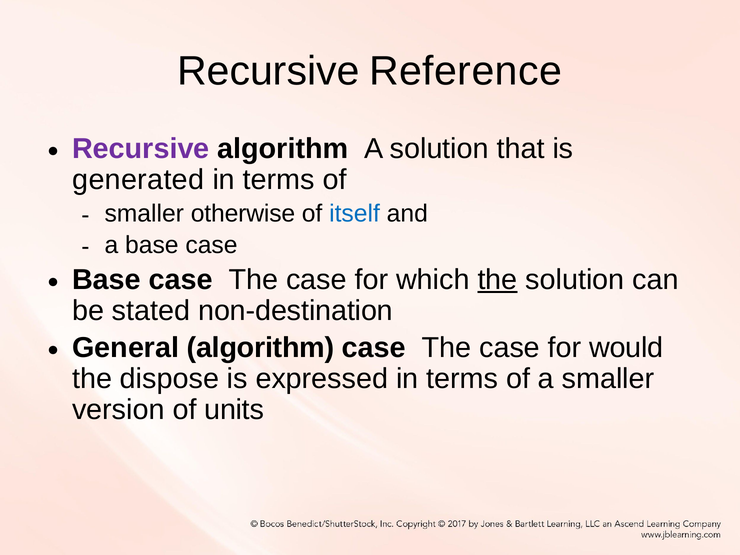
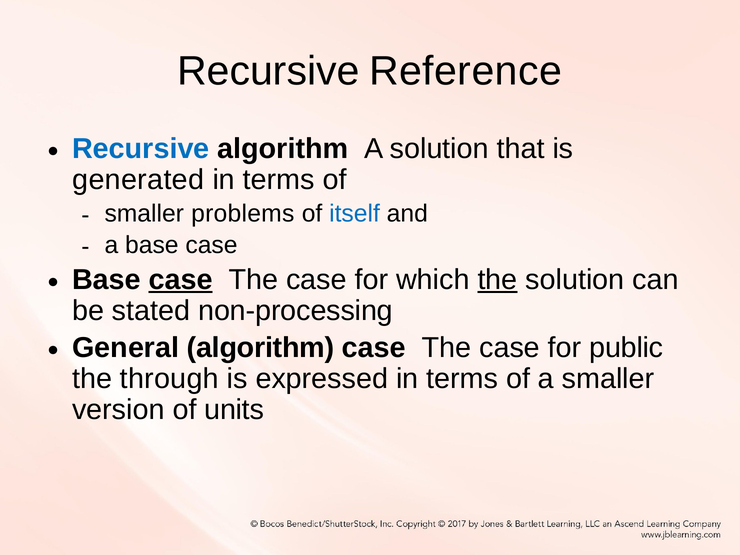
Recursive colour: purple -> blue (141, 149)
otherwise: otherwise -> problems (243, 213)
case underline: none -> present (181, 280)
non-destination: non-destination -> non-processing (296, 311)
would: would -> public (626, 348)
dispose: dispose -> through (169, 379)
